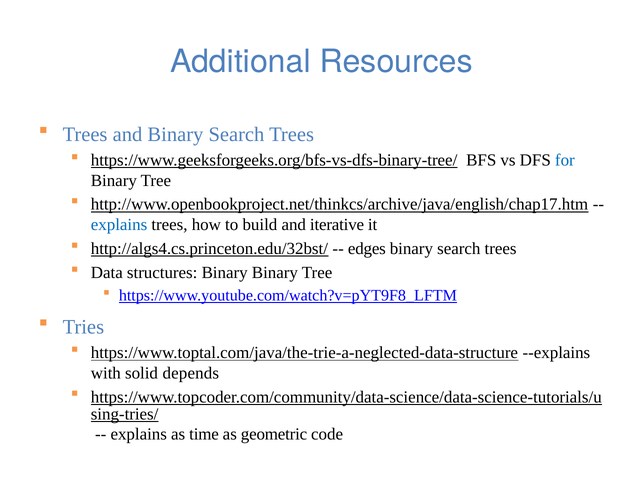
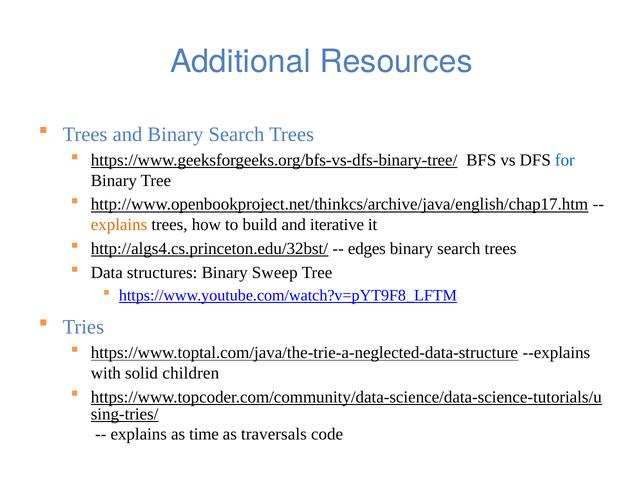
explains colour: blue -> orange (119, 225)
Binary Binary: Binary -> Sweep (275, 273)
depends: depends -> children (191, 373)
geometric: geometric -> traversals (274, 435)
